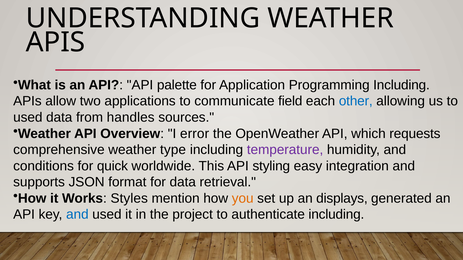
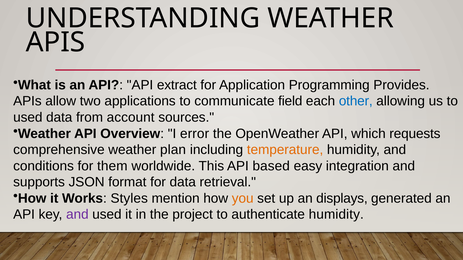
palette: palette -> extract (177, 85)
Programming Including: Including -> Provides (401, 85)
handles: handles -> account (131, 118)
type: type -> plan (173, 150)
temperature colour: purple -> orange (285, 150)
quick: quick -> them (112, 166)
styling: styling -> based (271, 166)
and colour: blue -> purple (77, 215)
authenticate including: including -> humidity (336, 215)
